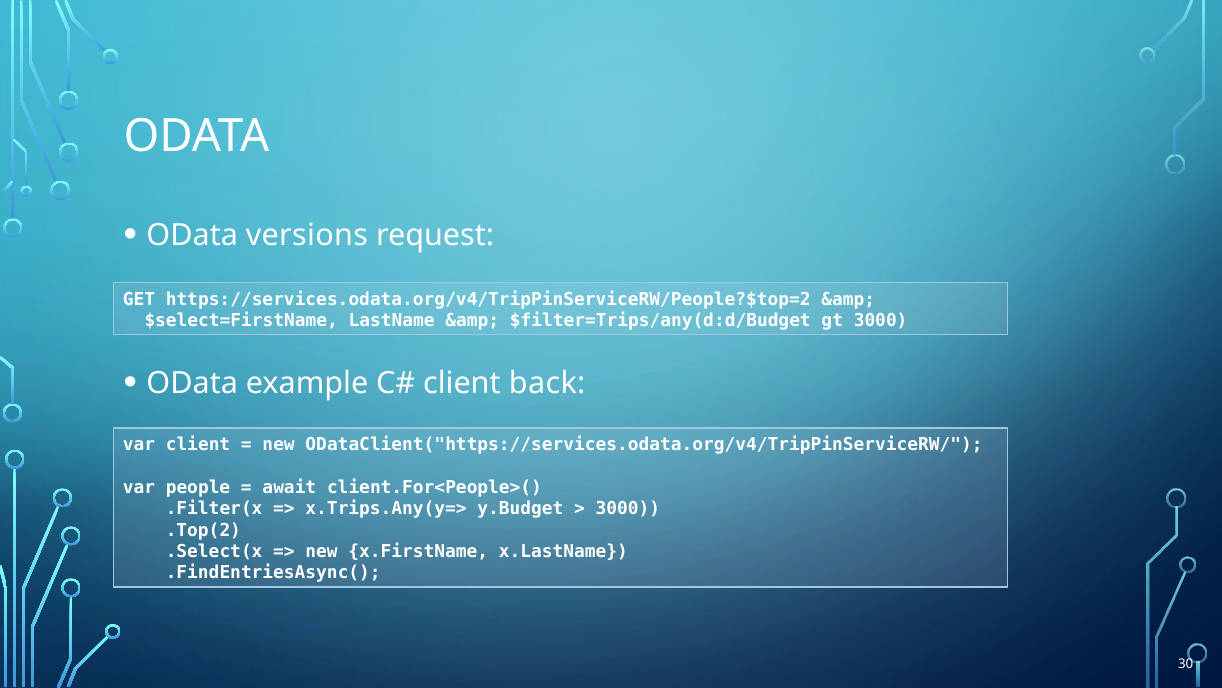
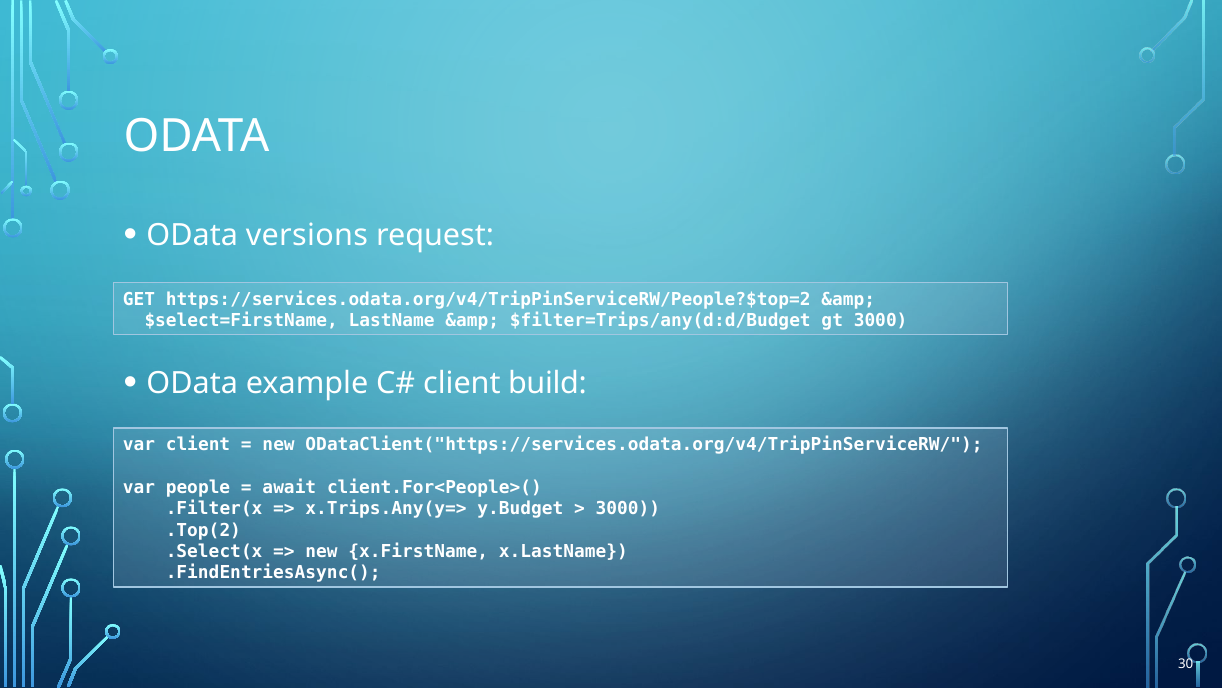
back: back -> build (547, 383)
